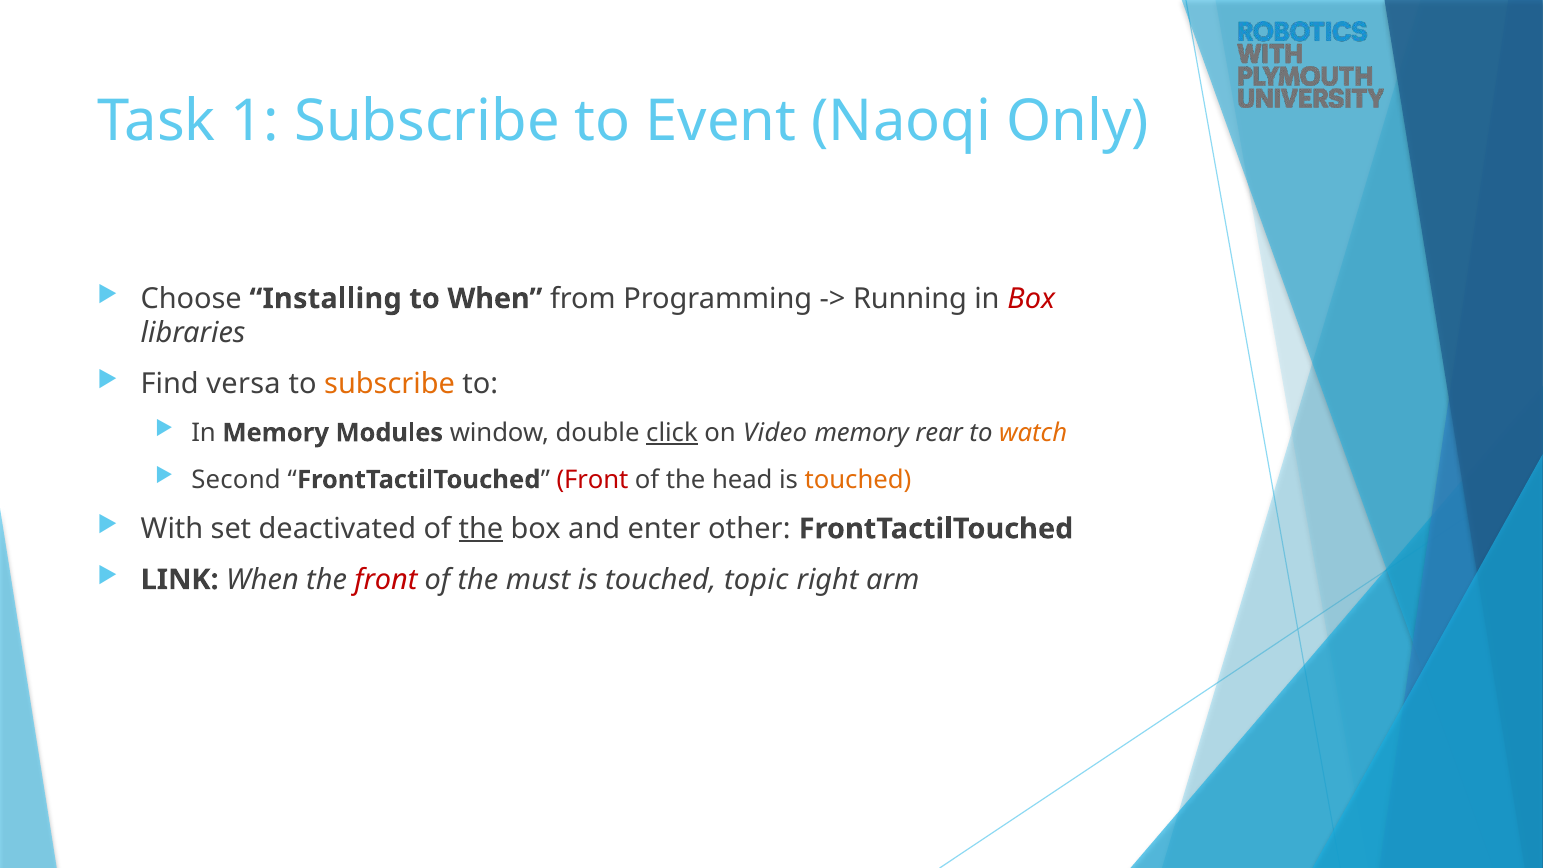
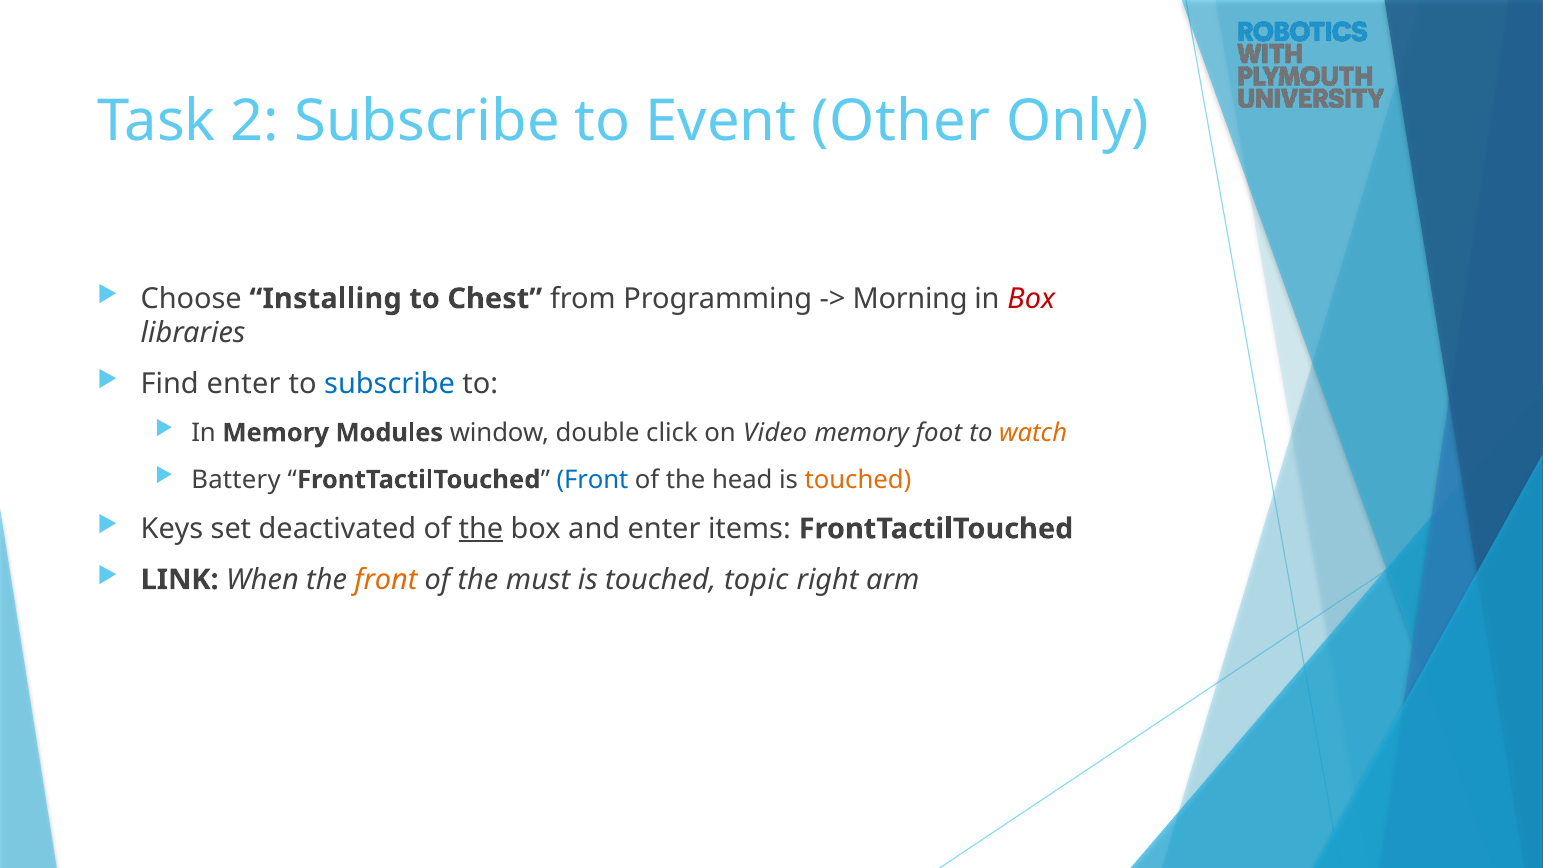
1: 1 -> 2 (255, 122)
Naoqi: Naoqi -> Other (901, 122)
to When: When -> Chest (495, 299)
Running: Running -> Morning (910, 299)
Find versa: versa -> enter (244, 384)
subscribe colour: orange -> blue (390, 384)
click underline: present -> none (672, 433)
rear: rear -> foot (939, 433)
Second: Second -> Battery (236, 480)
Front colour: red -> blue (592, 480)
With: With -> Keys (172, 529)
other: other -> items (749, 529)
front colour: red -> orange (386, 580)
